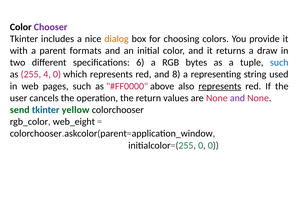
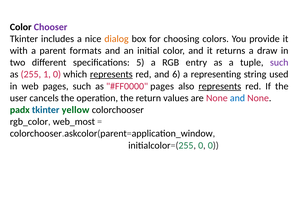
6: 6 -> 5 (140, 62)
bytes: bytes -> entry (196, 62)
such colour: blue -> purple (279, 62)
4: 4 -> 1 (47, 74)
represents underline: none -> present (111, 74)
8: 8 -> 6 (176, 74)
above: above -> pages (162, 86)
and colour: purple -> blue (237, 98)
send: send -> padx (20, 110)
web_eight: web_eight -> web_most (74, 122)
